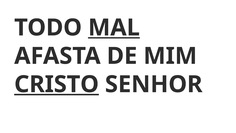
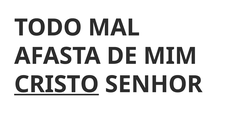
MAL underline: present -> none (114, 28)
